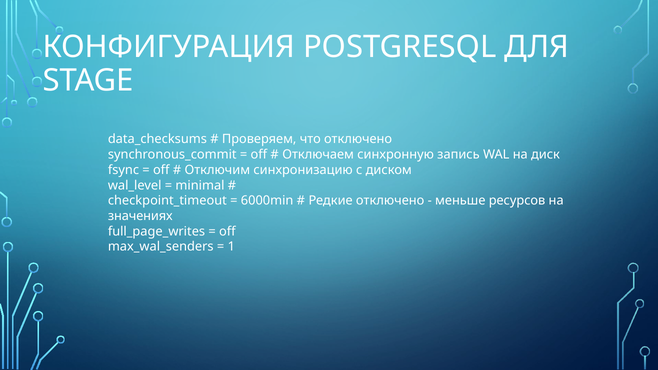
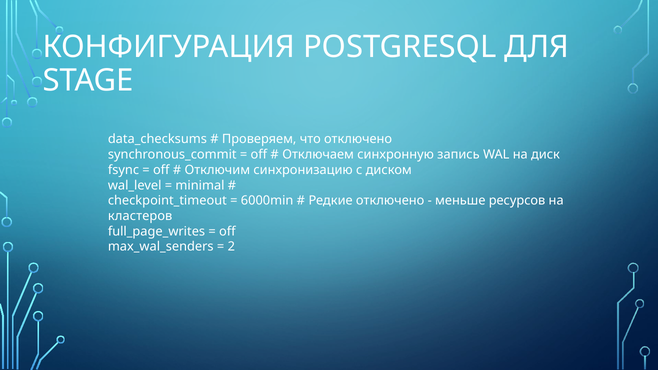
значениях: значениях -> кластеров (140, 216)
1: 1 -> 2 (231, 247)
